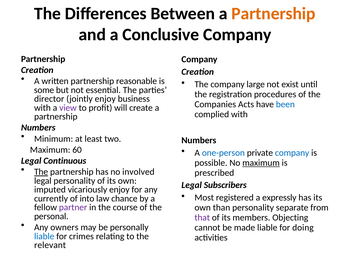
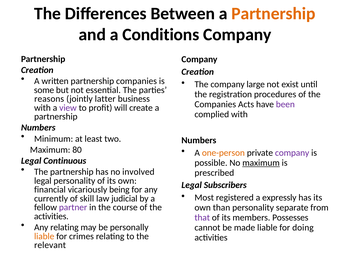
Conclusive: Conclusive -> Conditions (161, 35)
partnership reasonable: reasonable -> companies (137, 81)
director: director -> reasons (49, 99)
jointly enjoy: enjoy -> latter (105, 99)
been colour: blue -> purple (285, 104)
60: 60 -> 80 (77, 150)
one-person colour: blue -> orange (223, 152)
company colour: blue -> purple (292, 152)
The underline: present -> none (41, 172)
imputed: imputed -> financial (50, 189)
vicariously enjoy: enjoy -> being (119, 189)
into: into -> skill (87, 198)
chance: chance -> judicial (124, 198)
personal: personal -> activities (51, 216)
Objecting: Objecting -> Possesses (290, 217)
Any owners: owners -> relating (64, 227)
liable colour: blue -> orange (44, 236)
